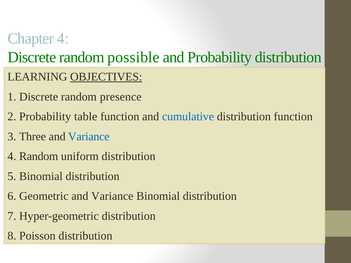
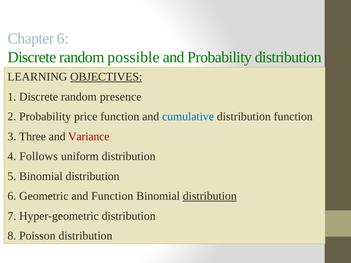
Chapter 4: 4 -> 6 (63, 39)
table: table -> price (86, 117)
Variance colour: blue -> red (89, 137)
4 Random: Random -> Follows (39, 156)
Geometric and Variance: Variance -> Function (112, 196)
distribution underline: none -> present (210, 196)
